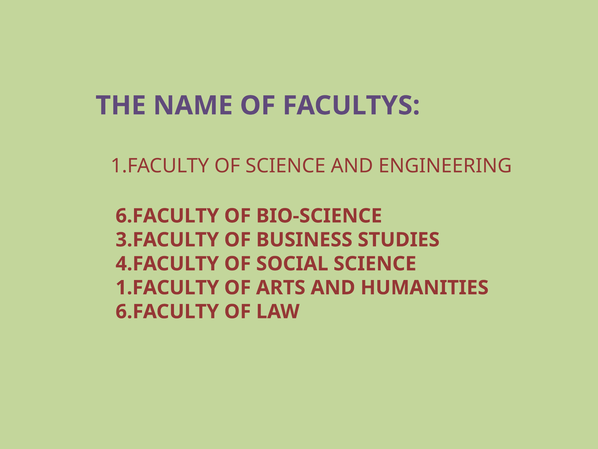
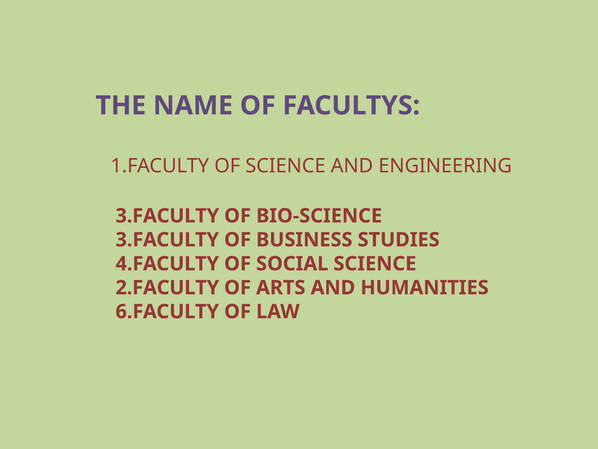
6.FACULTY: 6.FACULTY -> 3.FACULTY (167, 216)
1.FACULTY: 1.FACULTY -> 2.FACULTY (167, 287)
